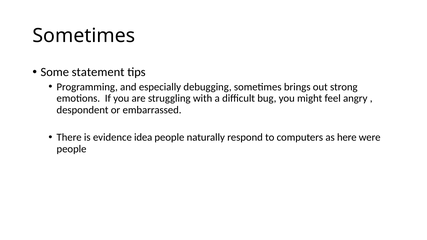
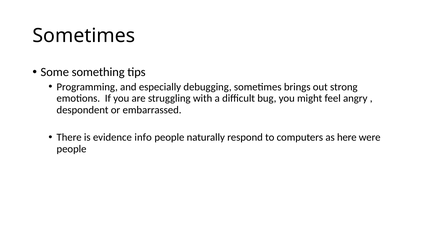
statement: statement -> something (98, 72)
idea: idea -> info (143, 137)
